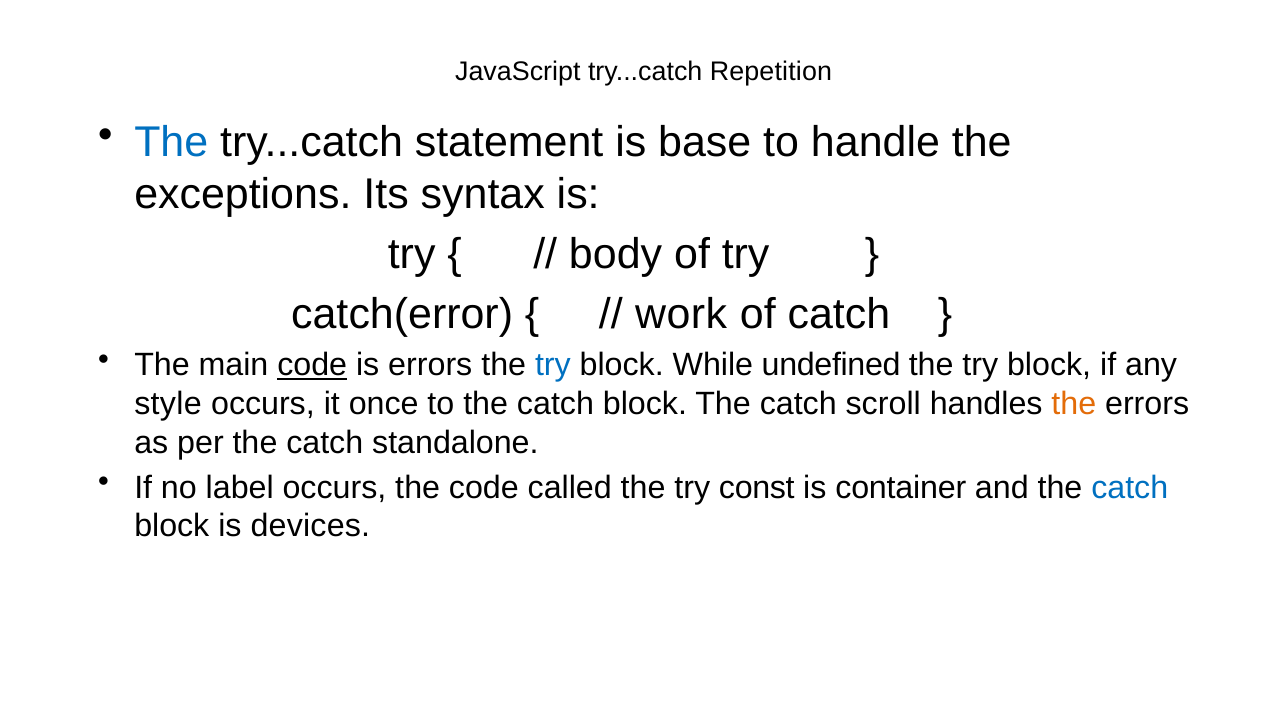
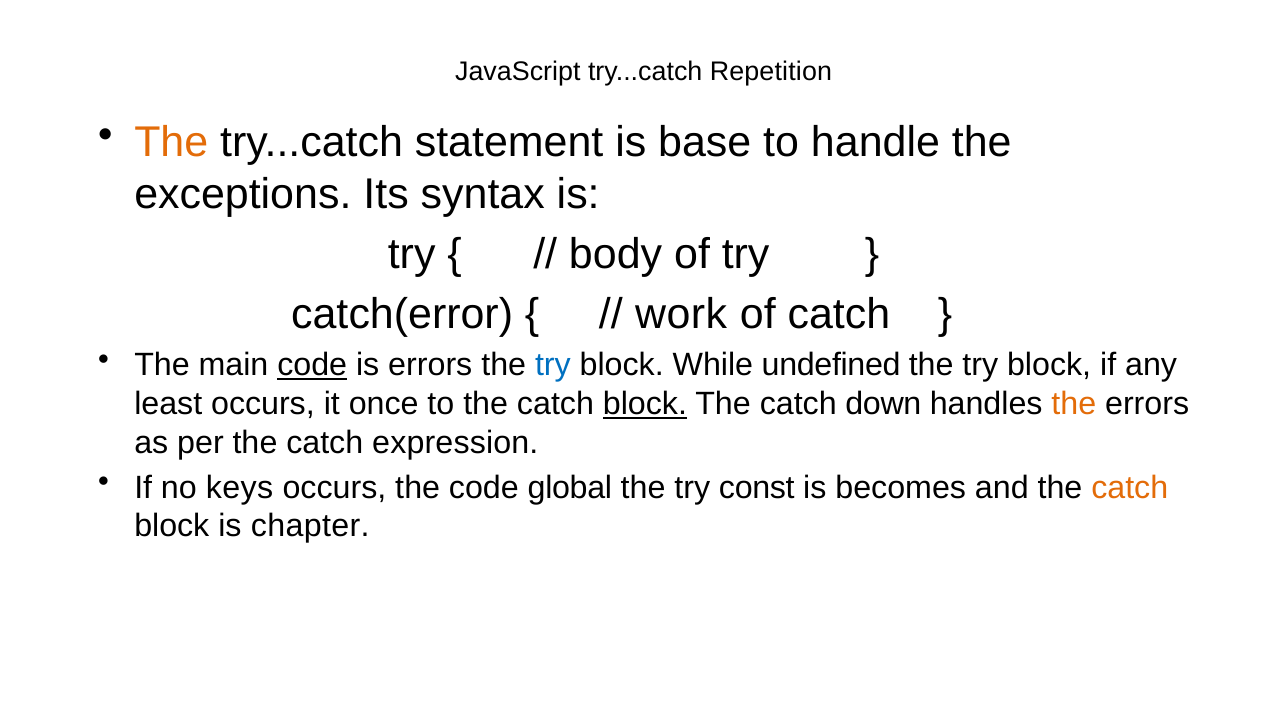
The colour: blue -> orange (171, 142)
style: style -> least (168, 403)
block underline: none -> present (645, 403)
scroll: scroll -> down (883, 403)
standalone: standalone -> expression (455, 442)
label: label -> keys (240, 487)
called: called -> global (570, 487)
container: container -> becomes (901, 487)
catch colour: blue -> orange (1130, 487)
devices: devices -> chapter (310, 526)
